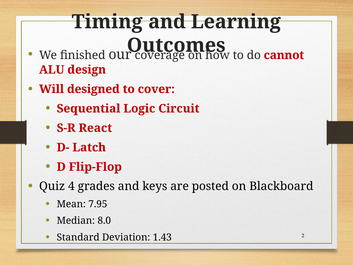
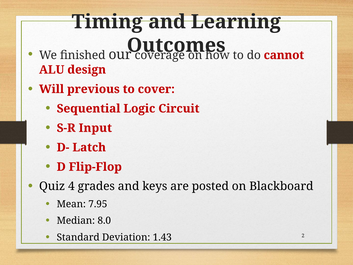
designed: designed -> previous (93, 89)
React: React -> Input (95, 128)
